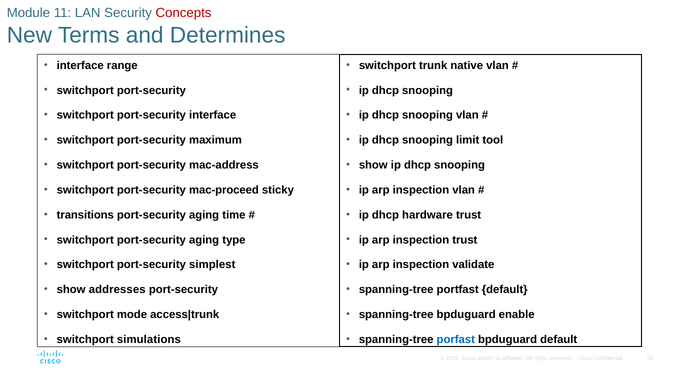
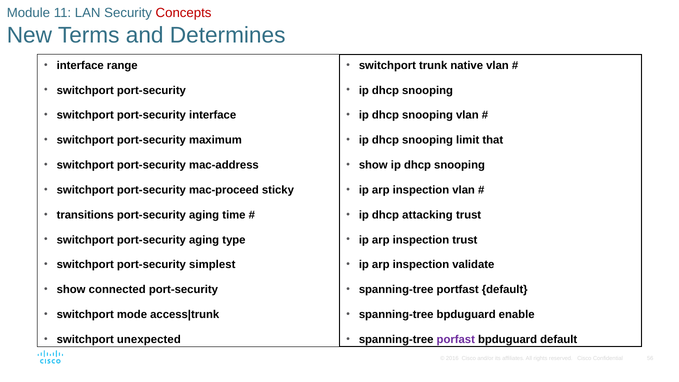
tool: tool -> that (493, 140)
hardware: hardware -> attacking (427, 215)
addresses: addresses -> connected (117, 290)
simulations: simulations -> unexpected (149, 339)
porfast colour: blue -> purple (456, 339)
